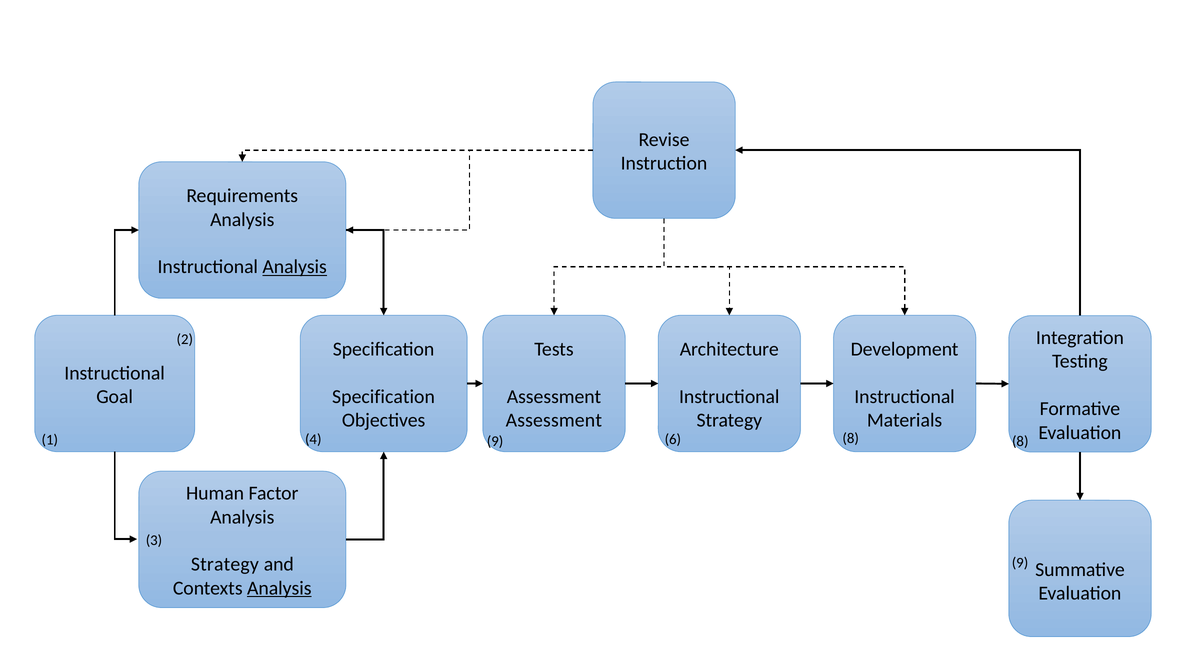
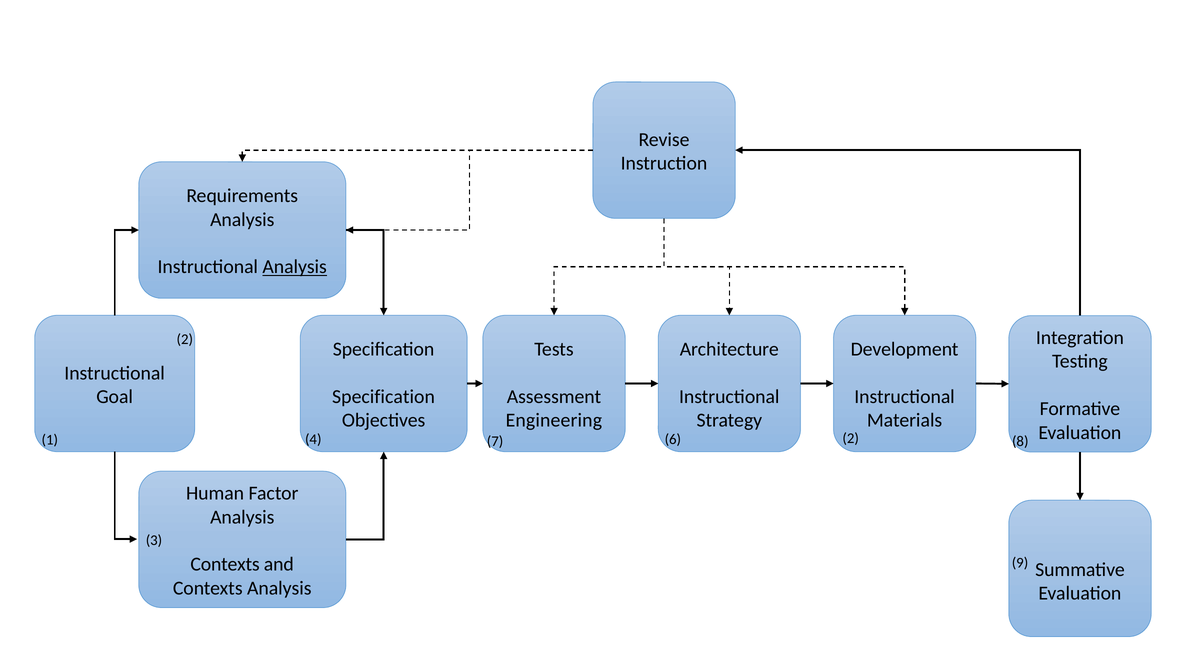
Assessment: Assessment -> Engineering (554, 421)
4 9: 9 -> 7 (495, 442)
6 8: 8 -> 2 (851, 439)
Strategy: Strategy -> Contexts (225, 565)
Analysis underline: present -> none (279, 588)
